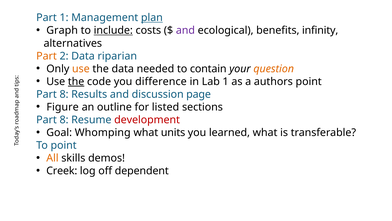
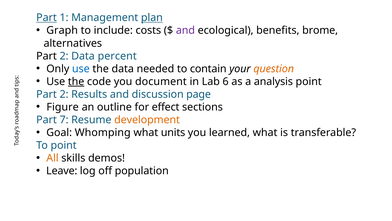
Part underline: none -> present (47, 18)
include underline: present -> none (113, 30)
infinity: infinity -> brome (320, 30)
Part colour: orange -> black (47, 56)
riparian: riparian -> percent (117, 56)
use colour: orange -> blue (81, 69)
difference: difference -> document (161, 81)
Lab 1: 1 -> 6 (226, 81)
authors: authors -> analysis (273, 81)
8: 8 -> 2 (64, 94)
listed: listed -> effect (166, 107)
8: 8 -> 7 (64, 120)
development colour: red -> orange (147, 120)
Creek: Creek -> Leave (62, 170)
dependent: dependent -> population (142, 170)
